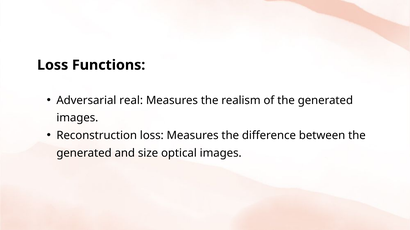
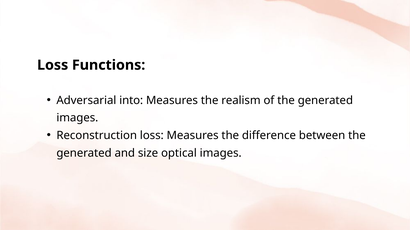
real: real -> into (131, 101)
